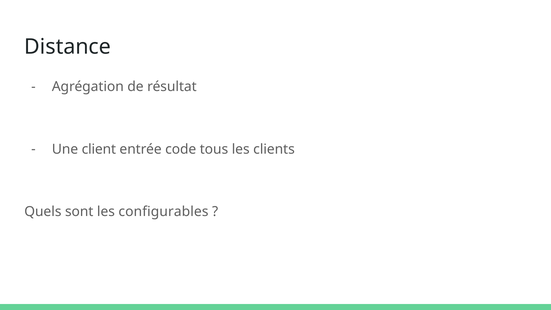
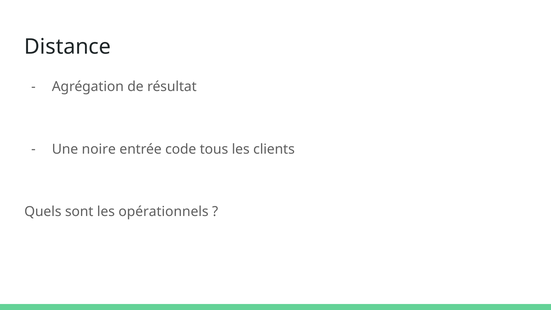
client: client -> noire (99, 149)
configurables: configurables -> opérationnels (164, 212)
